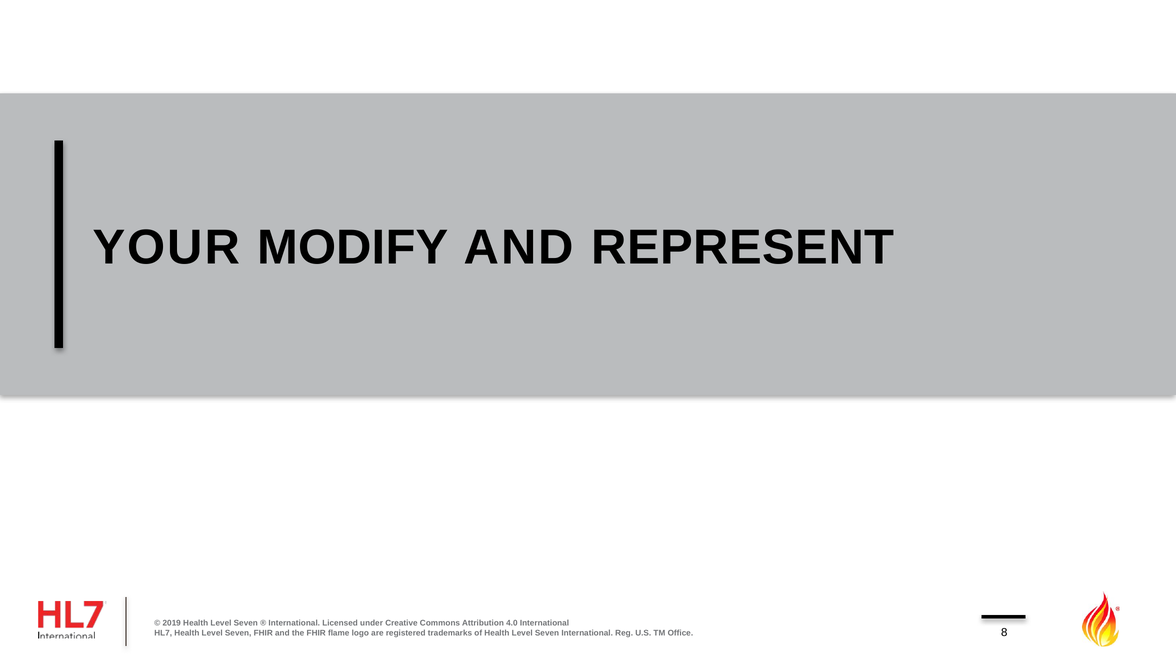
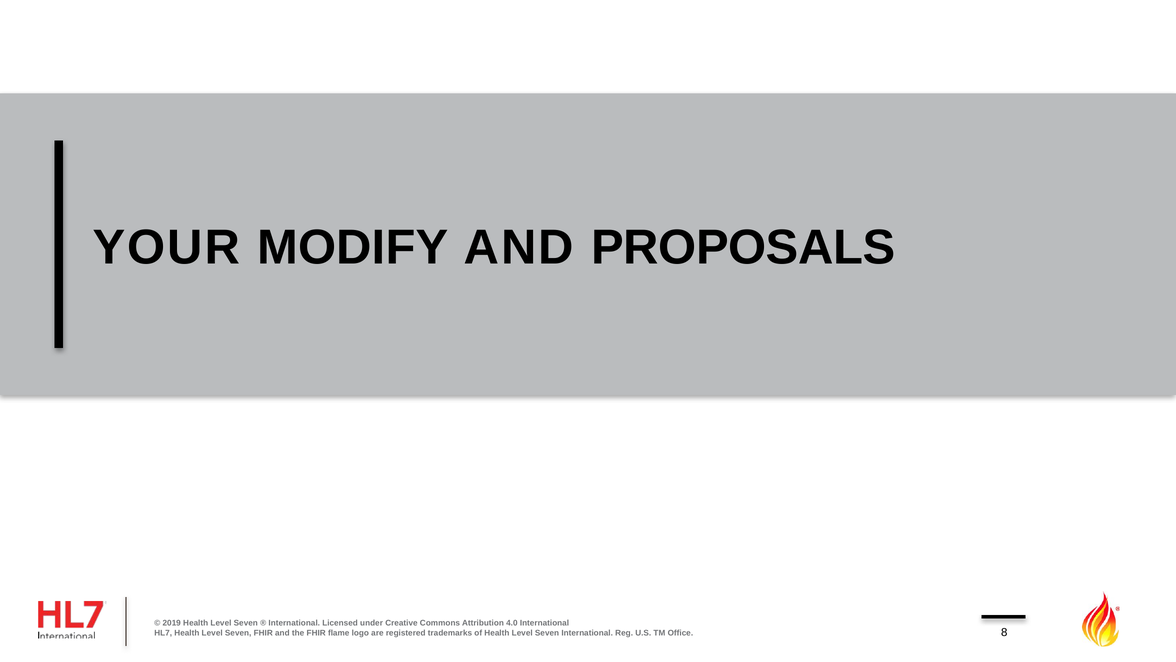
REPRESENT: REPRESENT -> PROPOSALS (743, 247)
